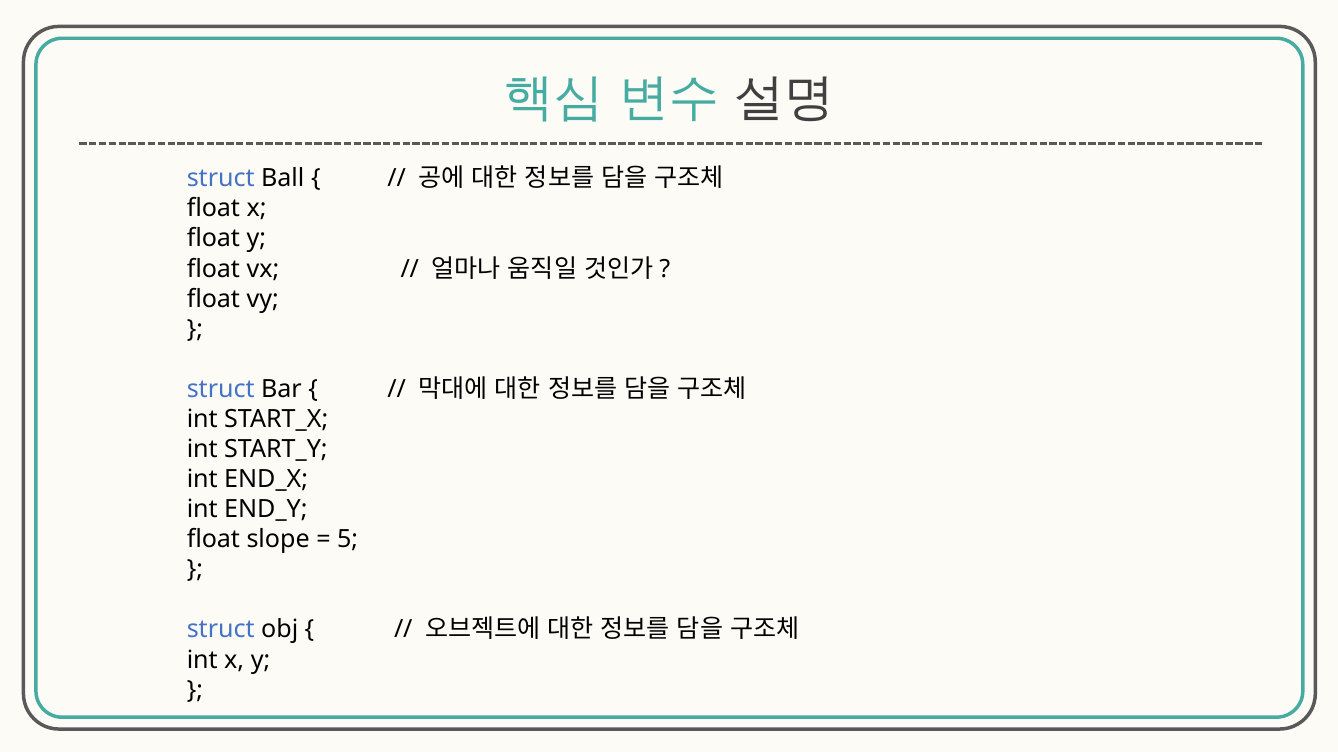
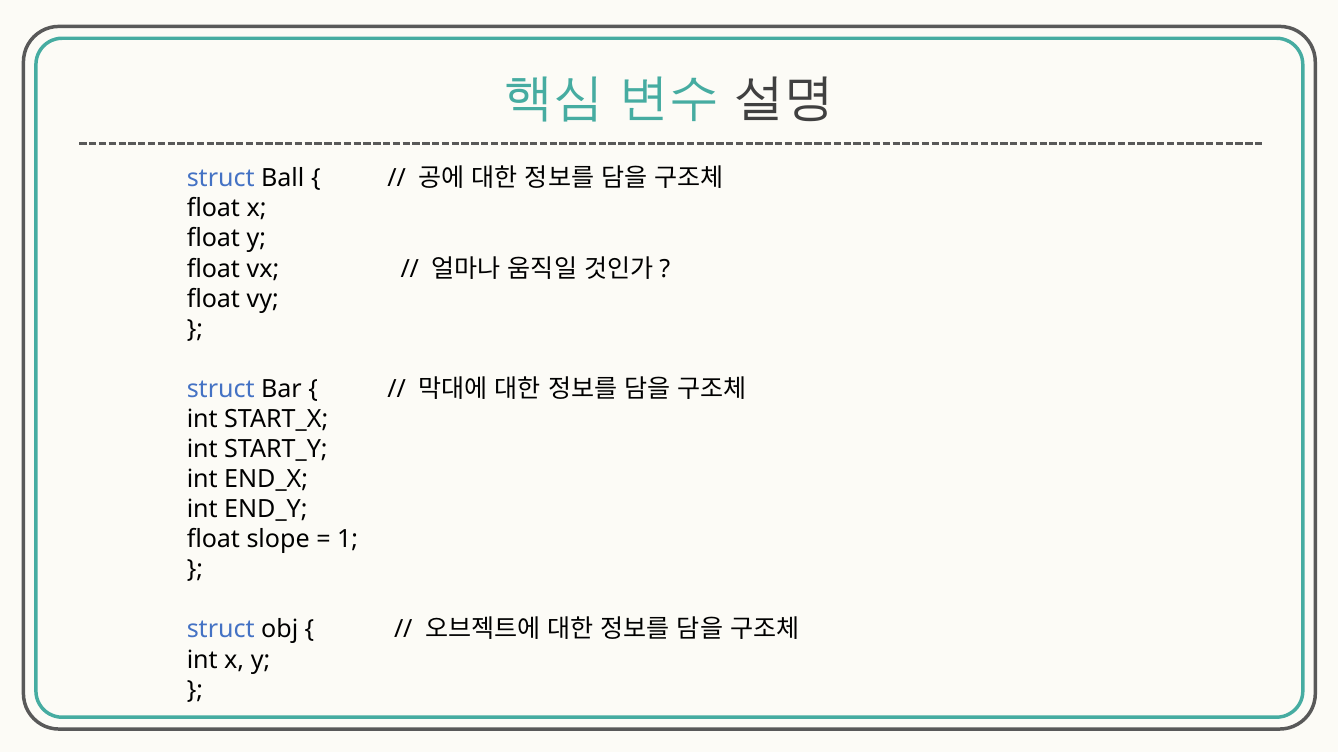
5: 5 -> 1 (348, 540)
